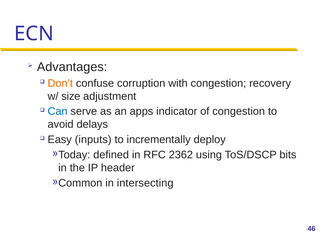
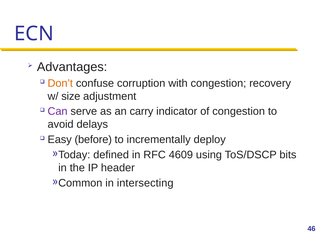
Can colour: blue -> purple (58, 112)
apps: apps -> carry (142, 112)
inputs: inputs -> before (93, 140)
2362: 2362 -> 4609 (181, 155)
